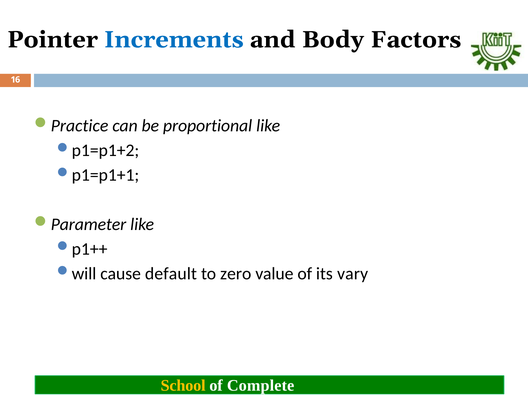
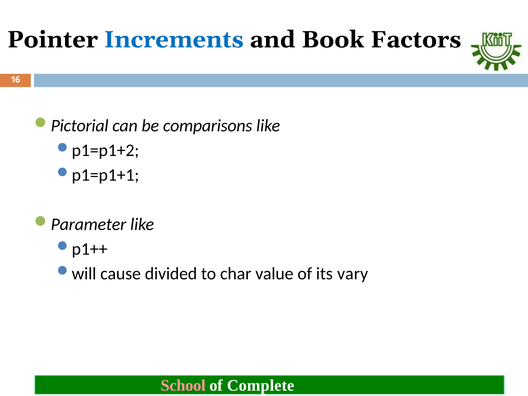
Body: Body -> Book (333, 40)
Practice: Practice -> Pictorial (80, 126)
proportional: proportional -> comparisons (208, 126)
default: default -> divided (171, 274)
zero: zero -> char (236, 274)
School colour: yellow -> pink (183, 386)
